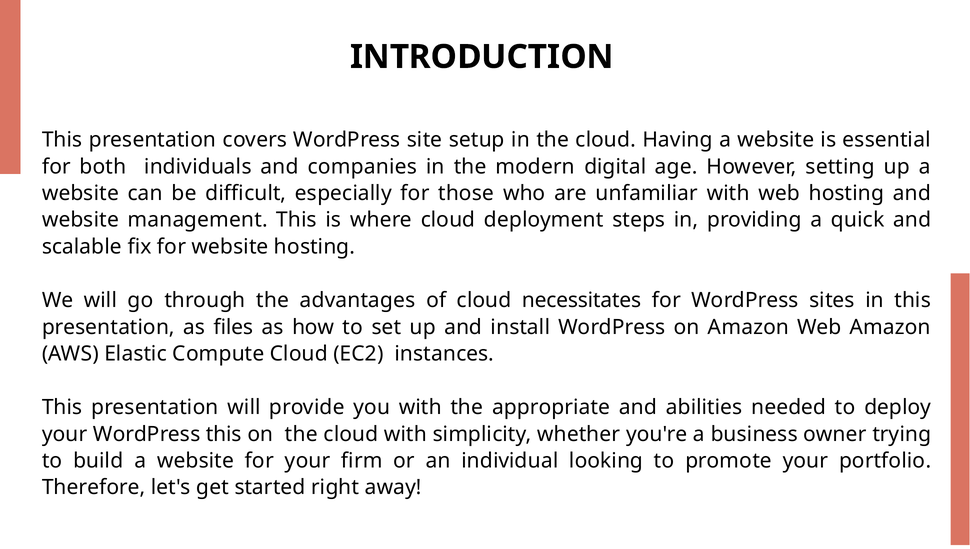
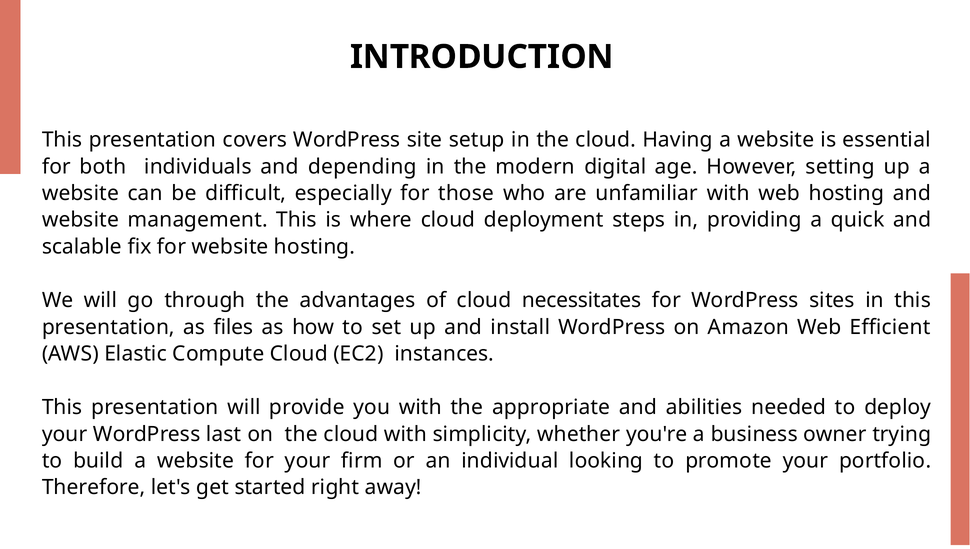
companies: companies -> depending (362, 167)
Web Amazon: Amazon -> Eﬃcient (890, 327)
WordPress this: this -> last (223, 434)
